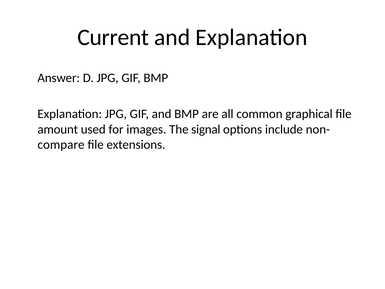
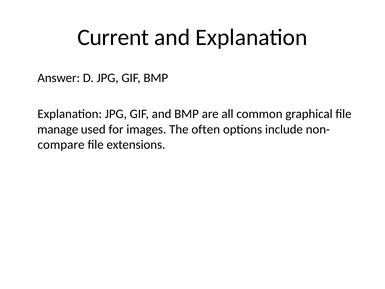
amount: amount -> manage (58, 129)
signal: signal -> often (206, 129)
